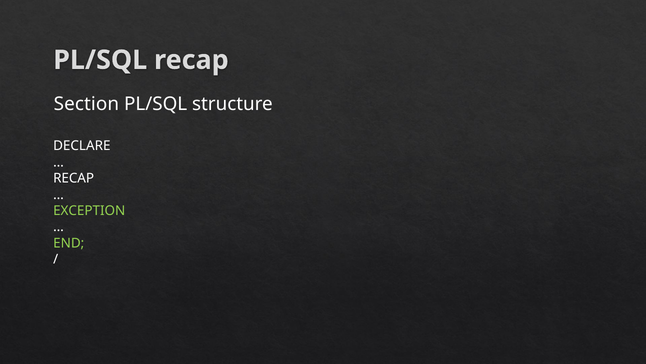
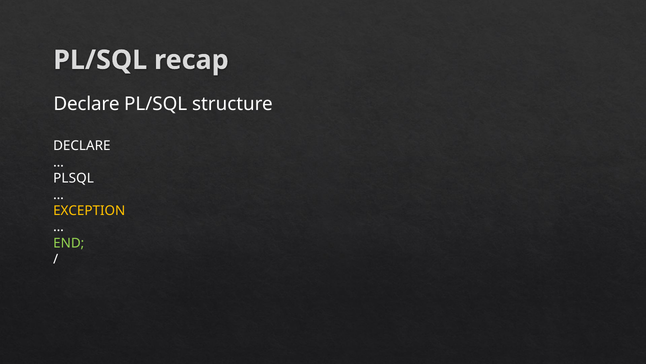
Section: Section -> Declare (87, 104)
RECAP: RECAP -> PLSQL (74, 178)
EXCEPTION colour: light green -> yellow (89, 210)
